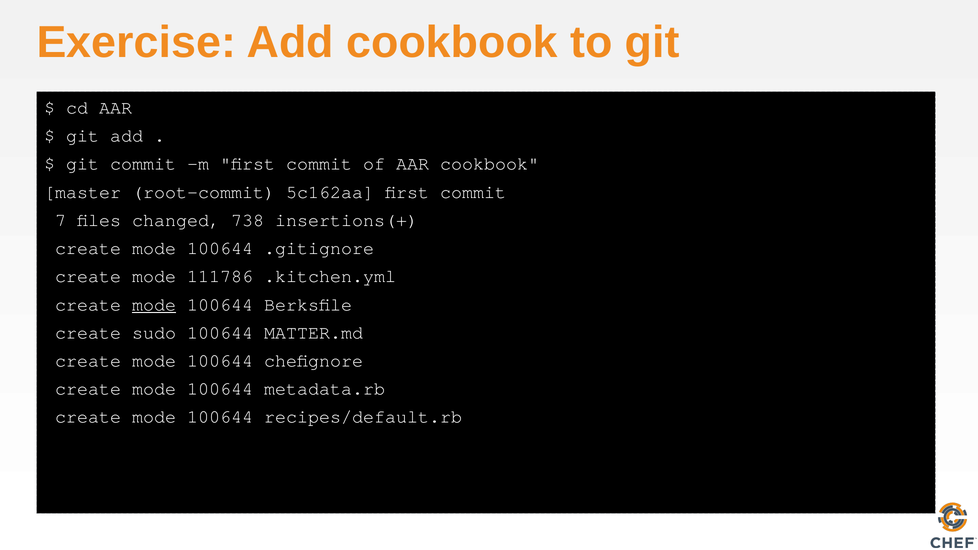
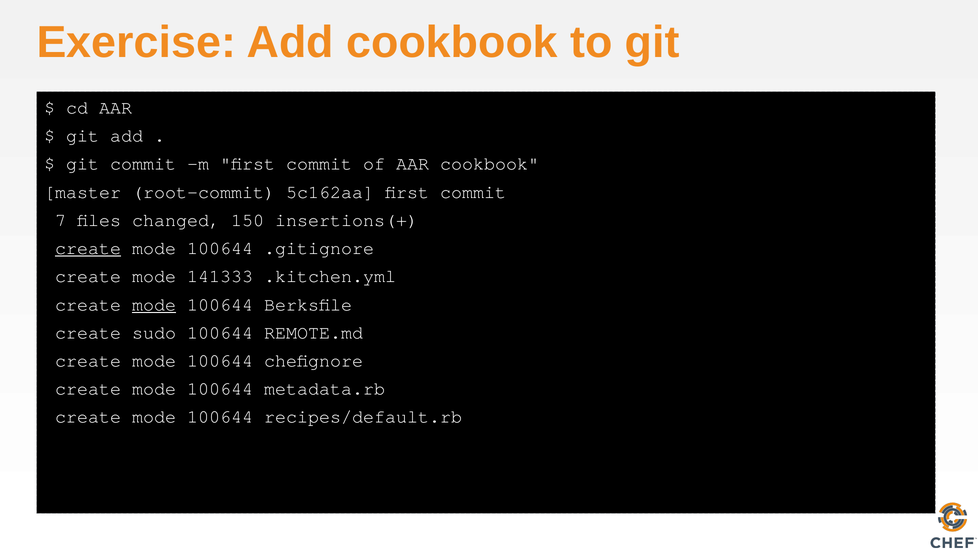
738: 738 -> 150 (248, 220)
create underline: none -> present (88, 248)
111786: 111786 -> 141333 (220, 276)
MATTER.md: MATTER.md -> REMOTE.md (314, 333)
